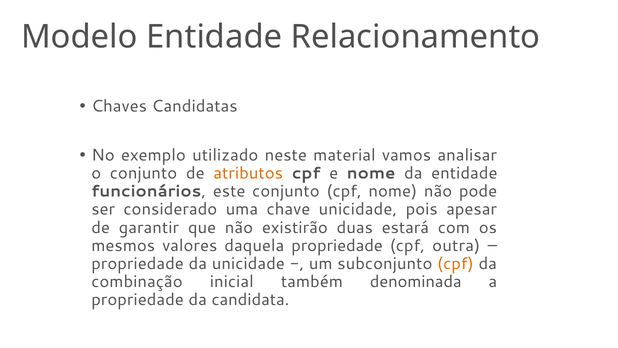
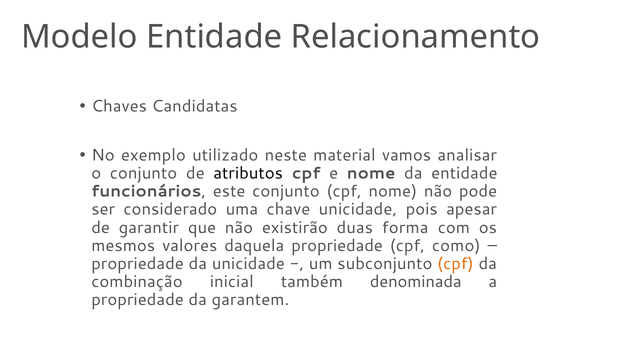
atributos colour: orange -> black (248, 173)
estará: estará -> forma (405, 227)
outra: outra -> como (456, 245)
candidata: candidata -> garantem (250, 300)
